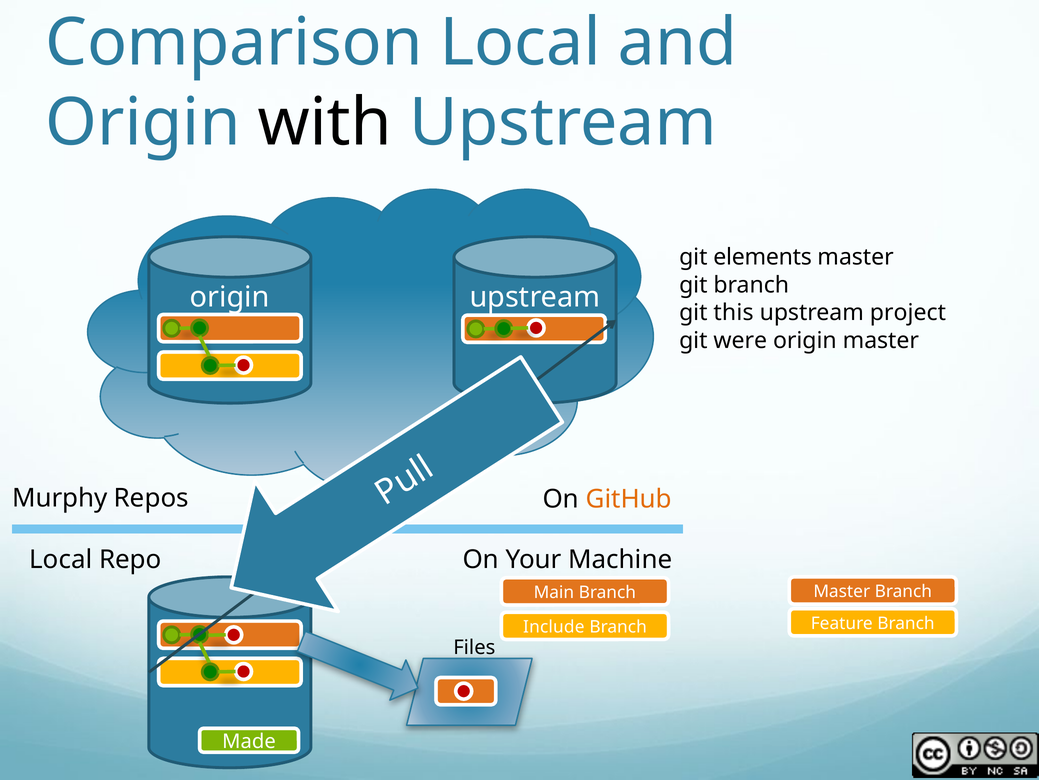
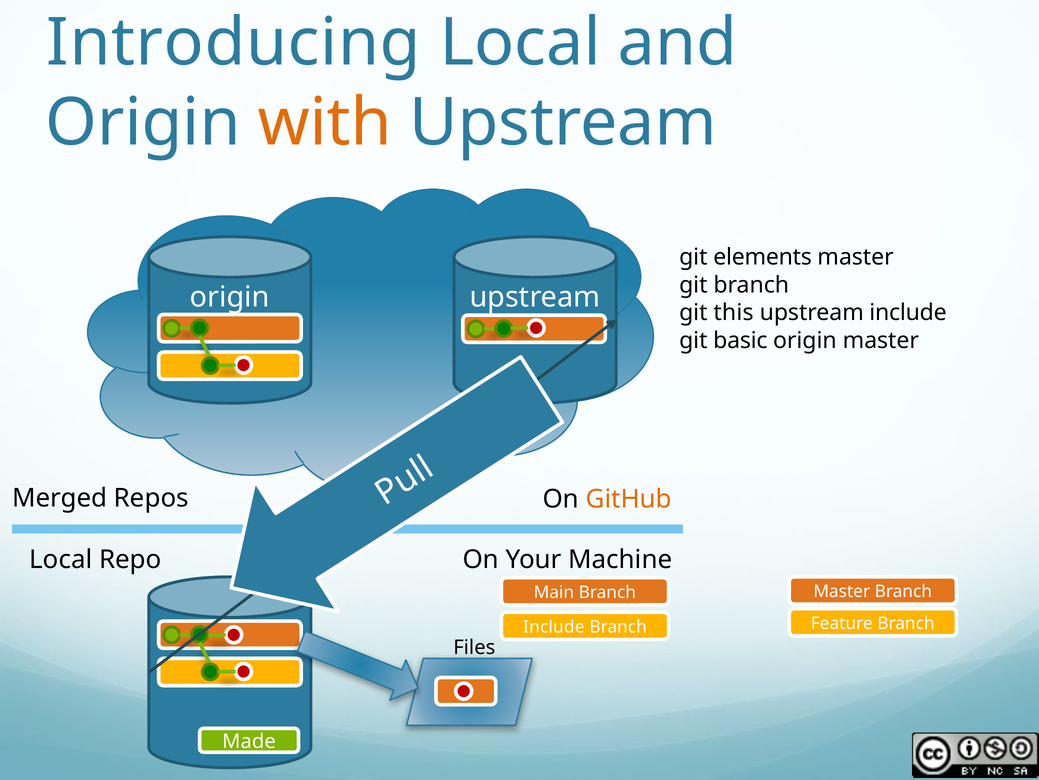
Comparison: Comparison -> Introducing (234, 43)
with colour: black -> orange (325, 123)
upstream project: project -> include (908, 312)
were: were -> basic (740, 340)
Murphy: Murphy -> Merged (60, 498)
